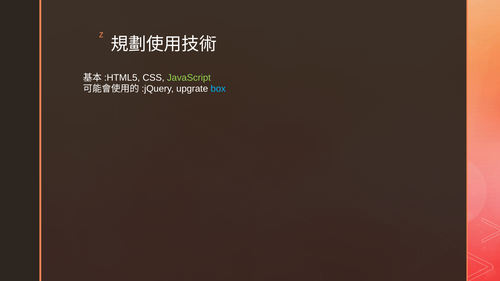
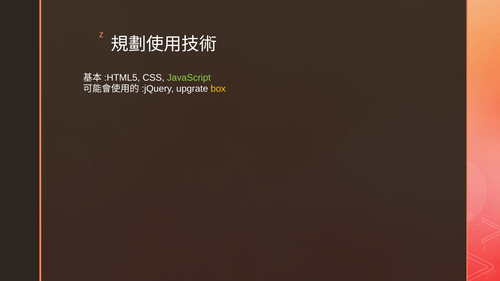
box colour: light blue -> yellow (218, 89)
